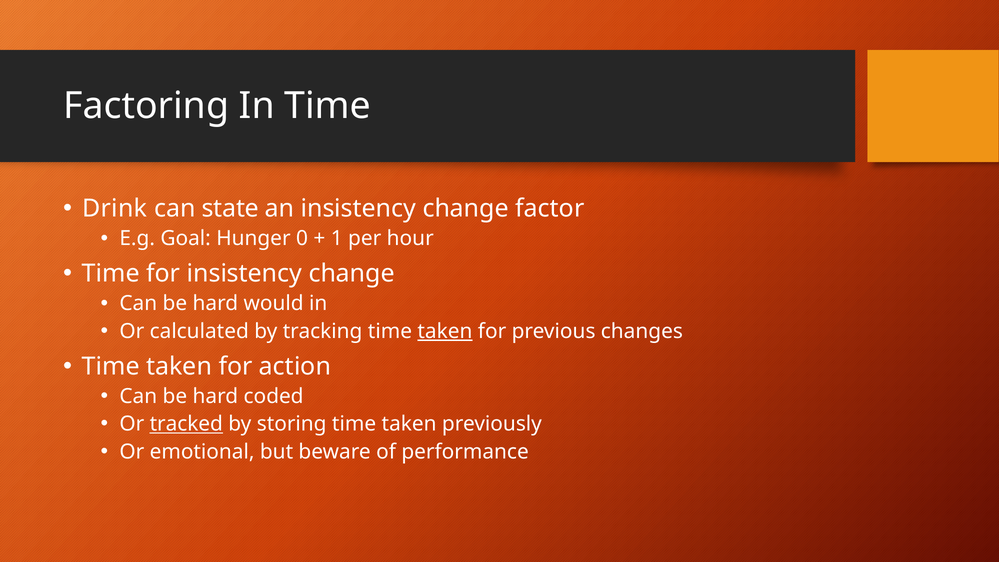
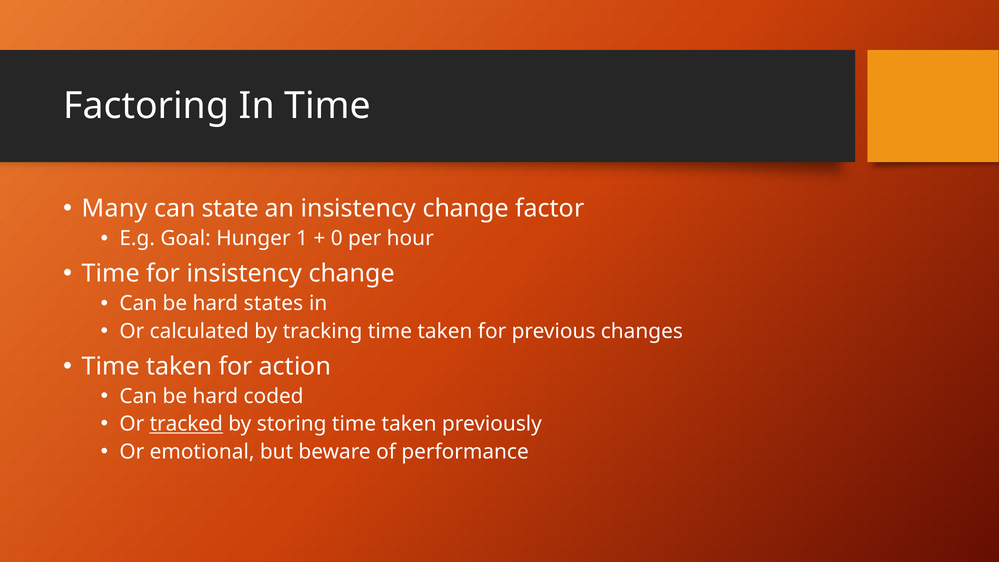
Drink: Drink -> Many (115, 209)
0: 0 -> 1 (302, 238)
1: 1 -> 0 (337, 238)
would: would -> states (273, 304)
taken underline: present -> none (445, 331)
